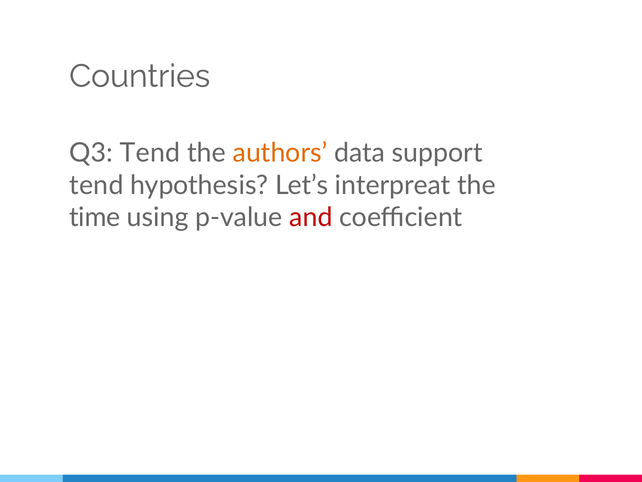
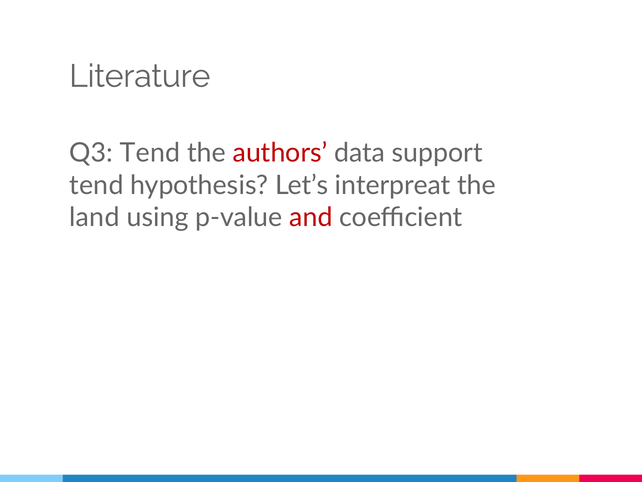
Countries: Countries -> Literature (140, 76)
authors colour: orange -> red (280, 153)
time: time -> land (95, 217)
